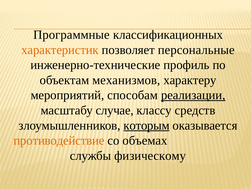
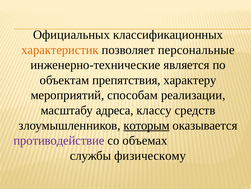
Программные: Программные -> Официальных (72, 35)
профиль: профиль -> является (186, 65)
механизмов: механизмов -> препятствия (126, 80)
реализации underline: present -> none (193, 95)
случае: случае -> адреса (115, 110)
противодействие colour: orange -> purple (59, 140)
